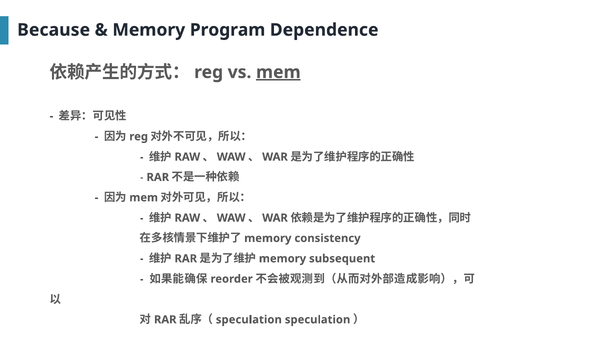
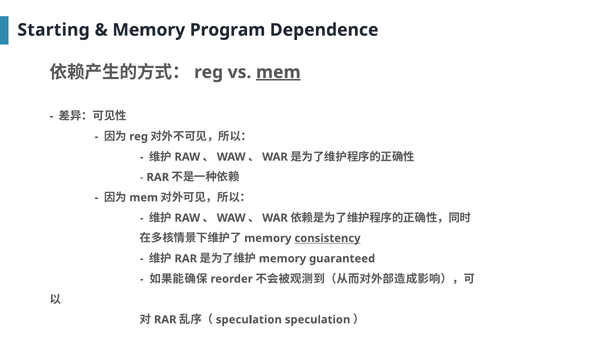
Because: Because -> Starting (54, 30)
consistency underline: none -> present (328, 238)
subsequent: subsequent -> guaranteed (342, 258)
